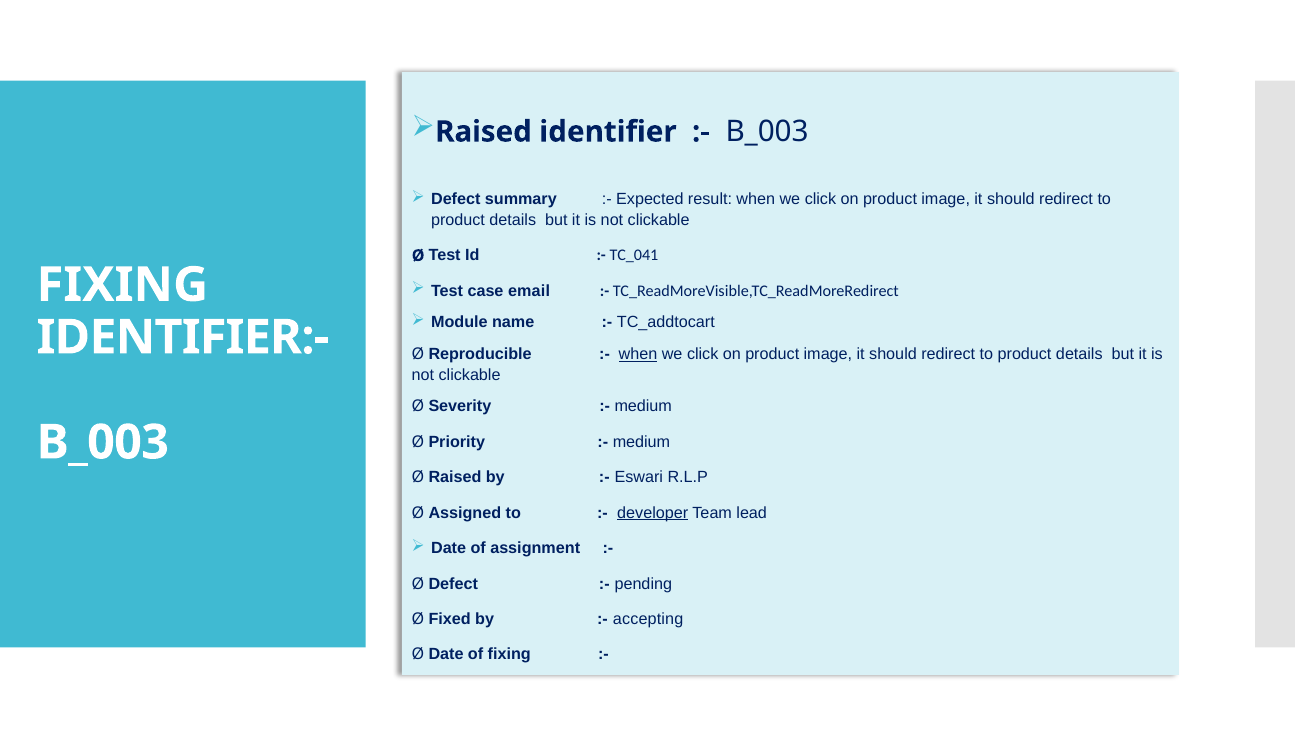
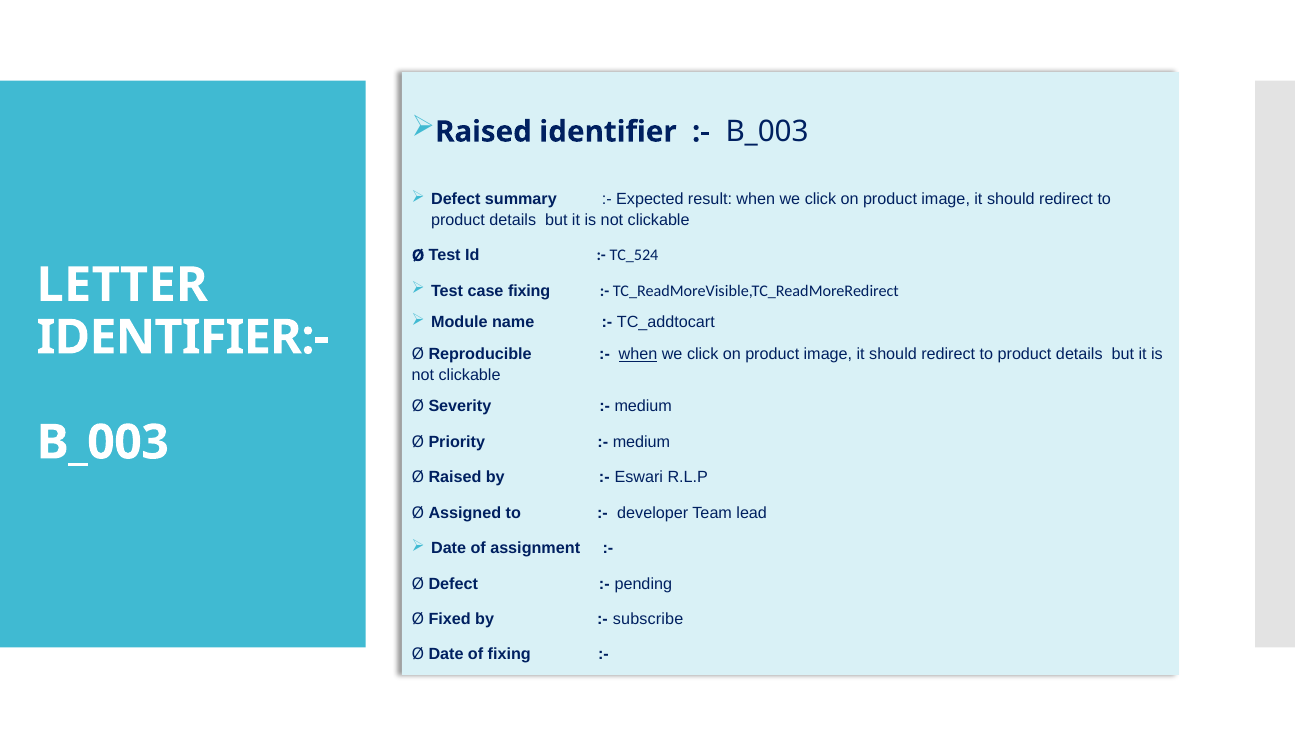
TC_041: TC_041 -> TC_524 (634, 255)
FIXING: FIXING -> LETTER (122, 285)
case email: email -> fixing (529, 291)
developer underline: present -> none (653, 512)
accepting: accepting -> subscribe (648, 619)
